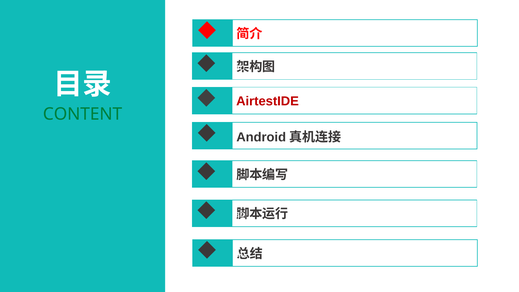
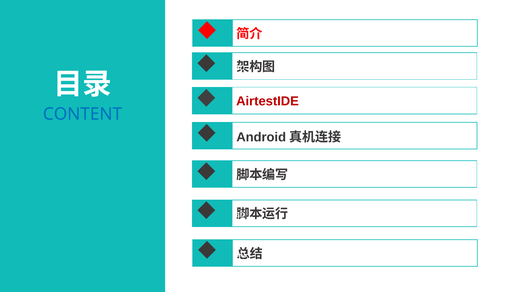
CONTENT colour: green -> blue (83, 114)
